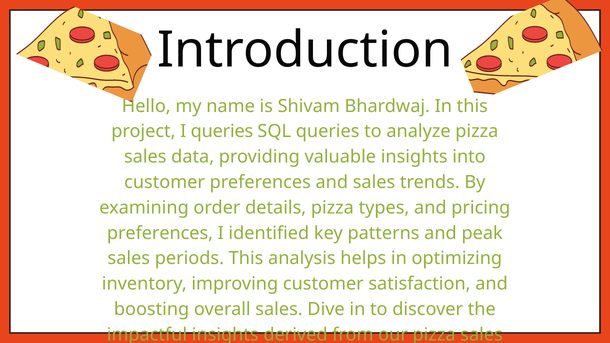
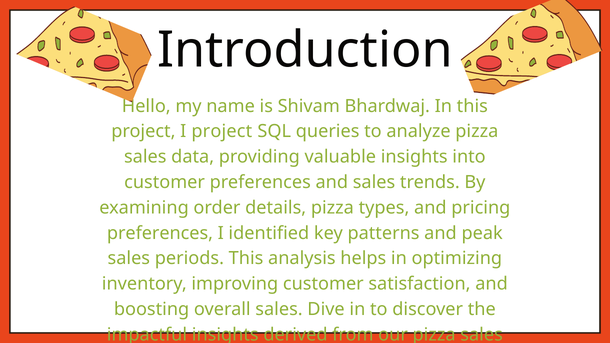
I queries: queries -> project (222, 132)
